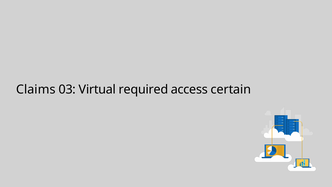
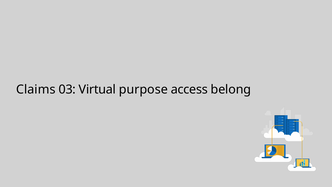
required: required -> purpose (143, 89)
certain: certain -> belong (231, 89)
